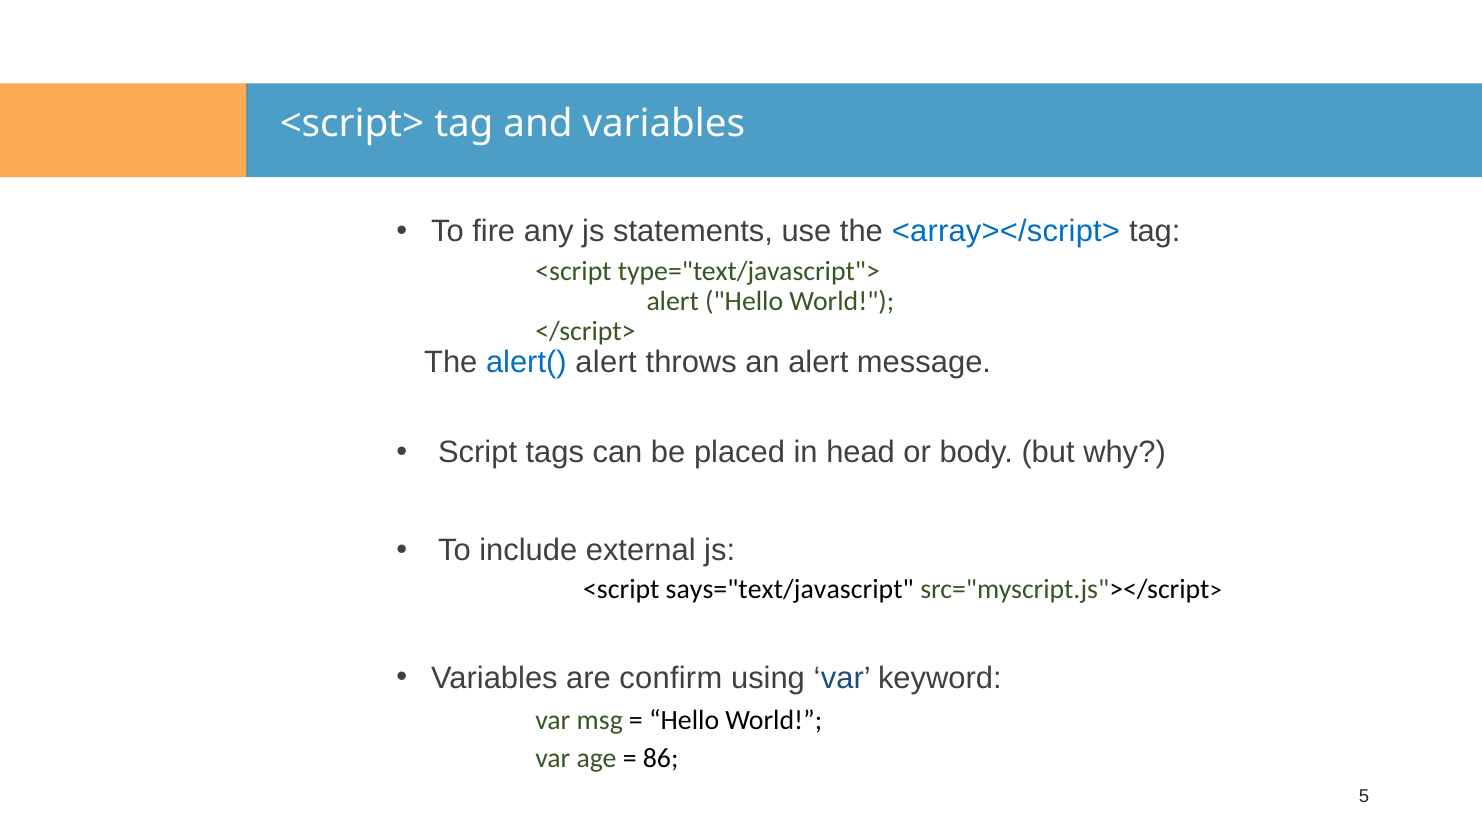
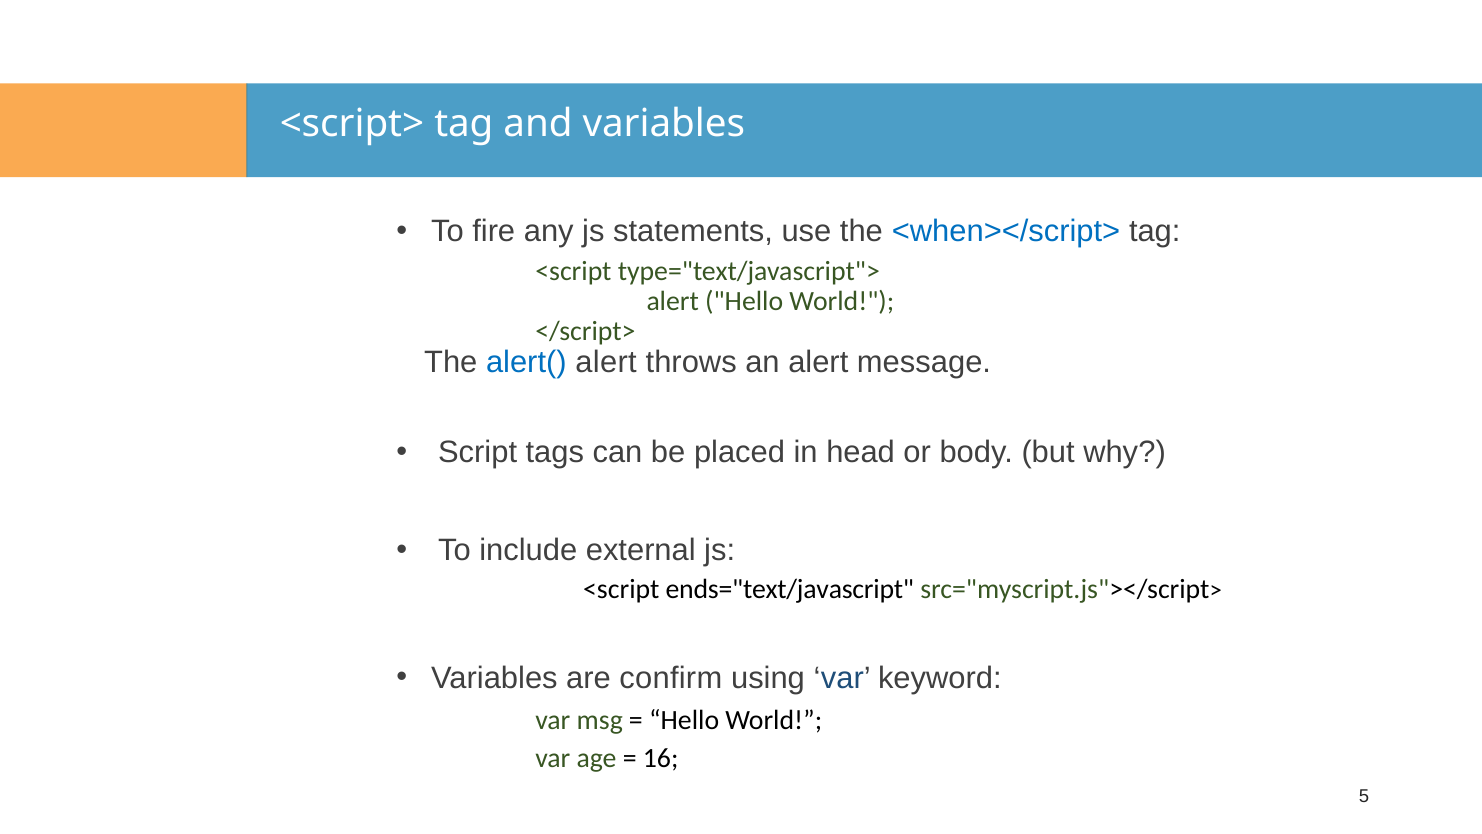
<array></script>: <array></script> -> <when></script> (1006, 231)
says="text/javascript: says="text/javascript -> ends="text/javascript (790, 589)
86: 86 -> 16 (661, 758)
